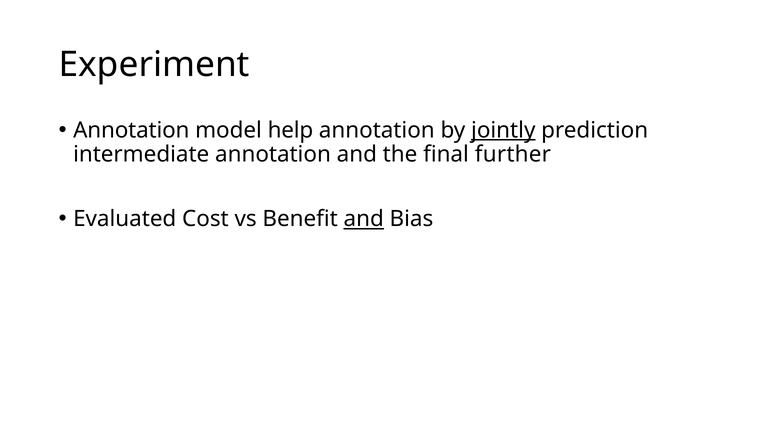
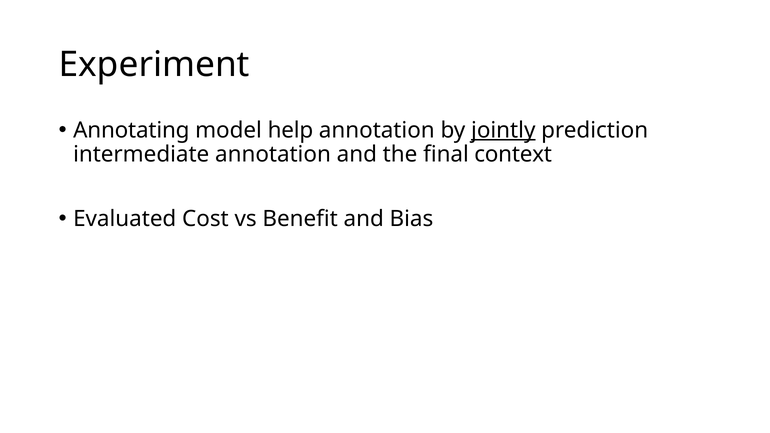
Annotation: Annotation -> Annotating (131, 130)
further: further -> context (513, 154)
and underline: present -> none (364, 219)
